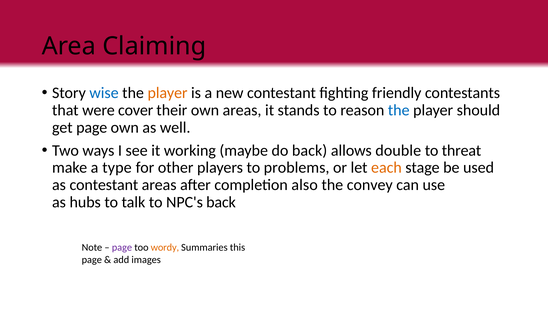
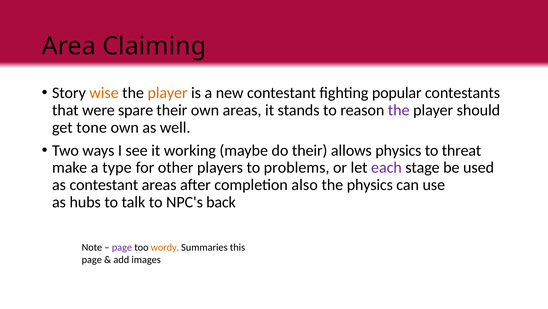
wise colour: blue -> orange (104, 93)
friendly: friendly -> popular (397, 93)
cover: cover -> spare (136, 110)
the colour: blue -> purple (399, 110)
get page: page -> tone (92, 127)
do back: back -> their (310, 150)
allows double: double -> physics (398, 150)
each colour: orange -> purple (386, 167)
the convey: convey -> physics (370, 184)
